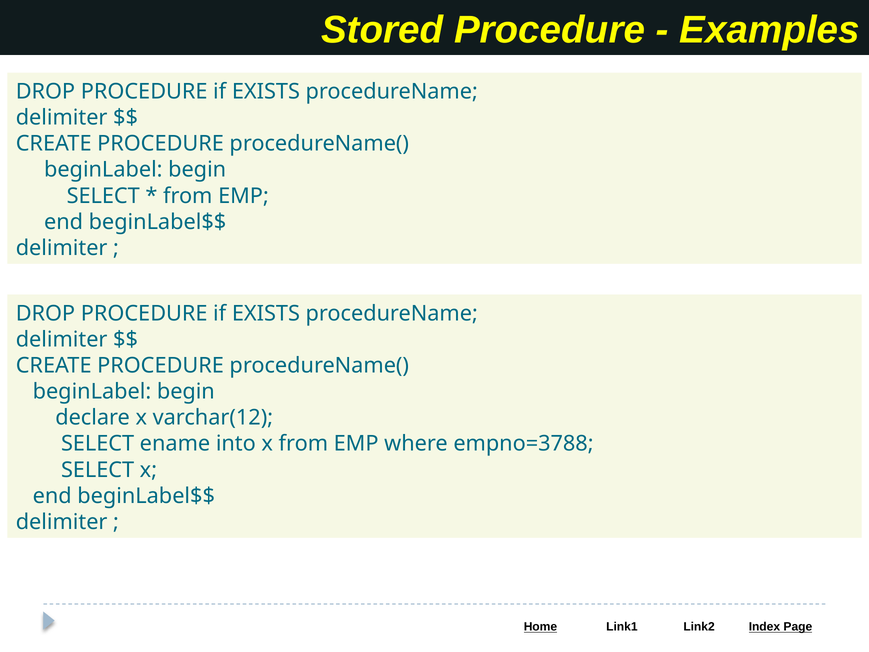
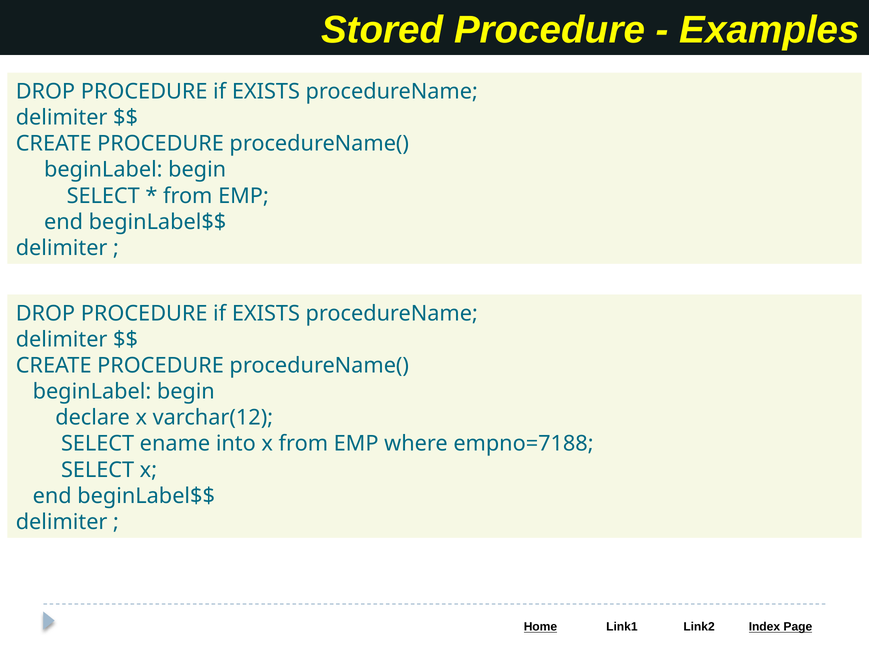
empno=3788: empno=3788 -> empno=7188 (523, 444)
